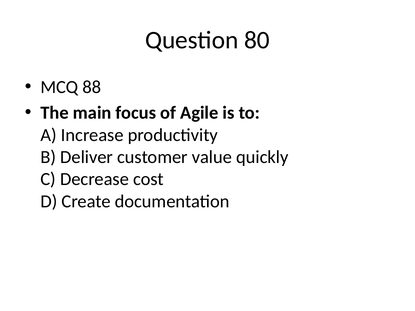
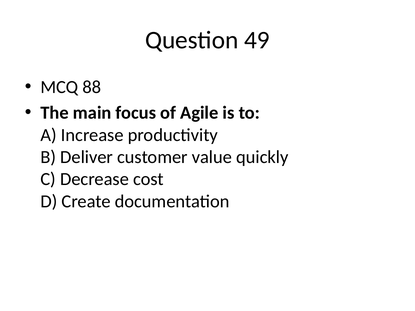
80: 80 -> 49 (257, 40)
